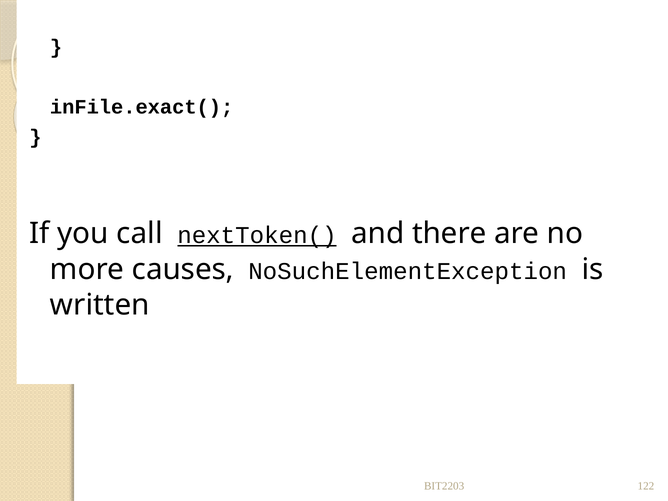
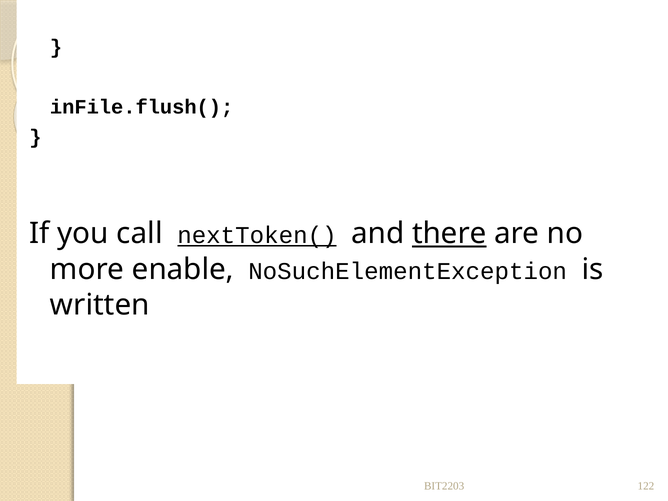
inFile.exact(: inFile.exact( -> inFile.flush( (142, 107)
there underline: none -> present (449, 234)
causes: causes -> enable (183, 269)
